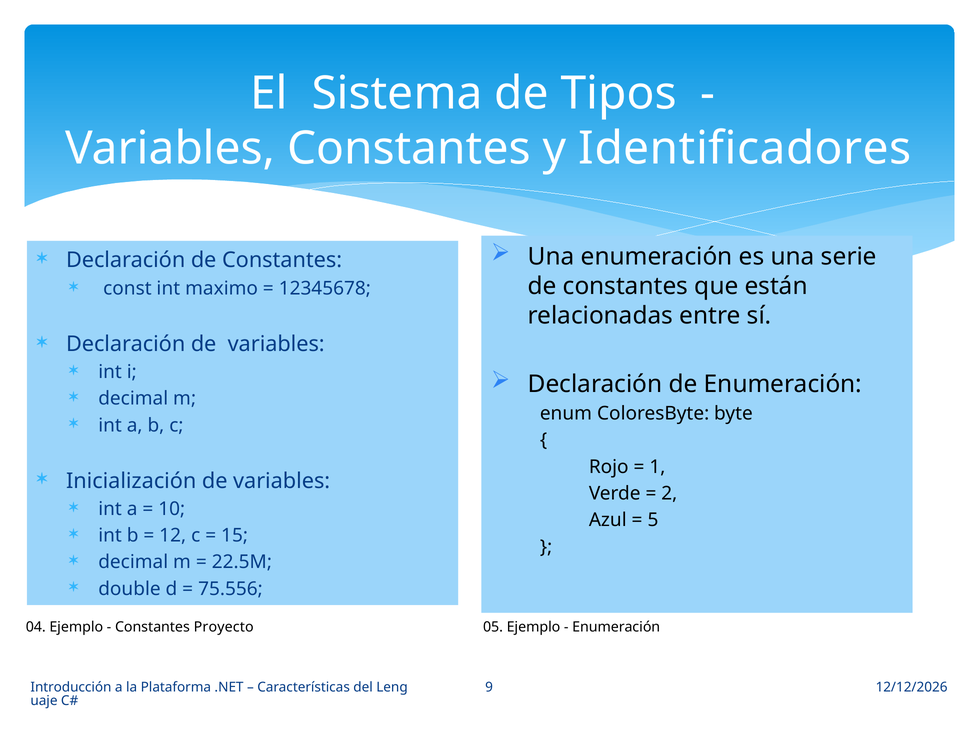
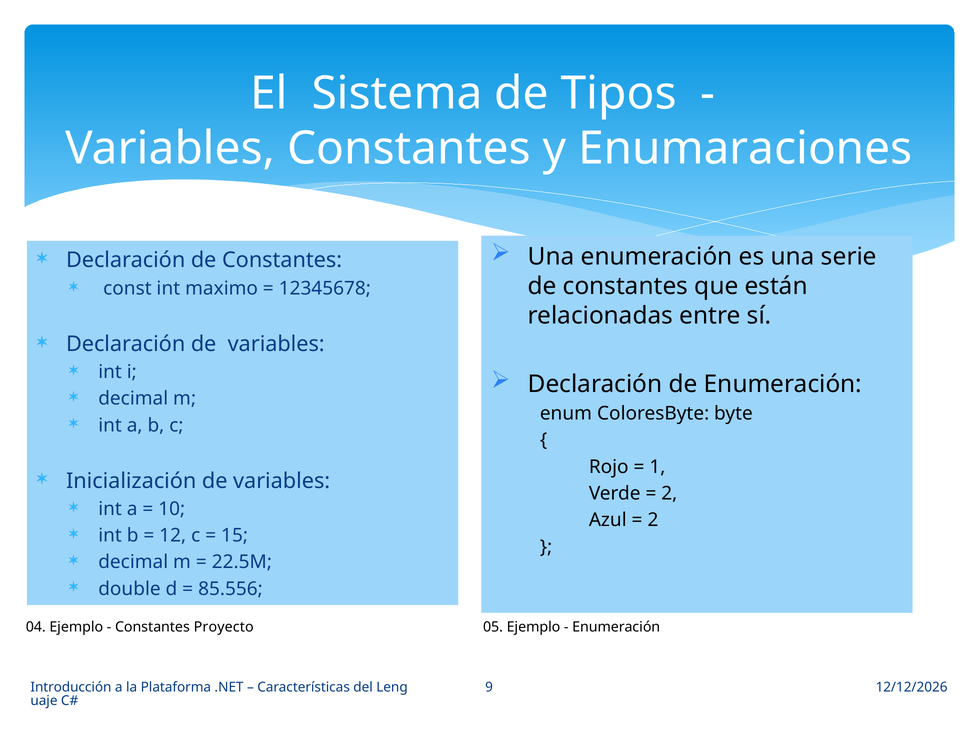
Identificadores: Identificadores -> Enumaraciones (745, 149)
5: 5 -> 2 (653, 521)
75.556: 75.556 -> 85.556 (230, 589)
